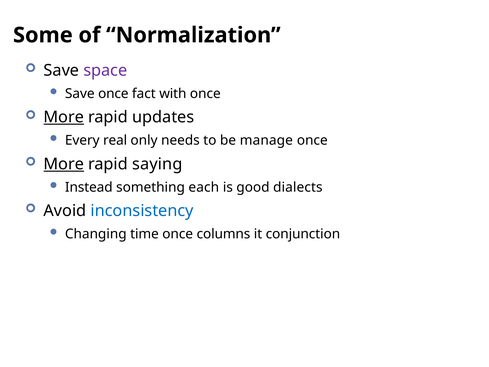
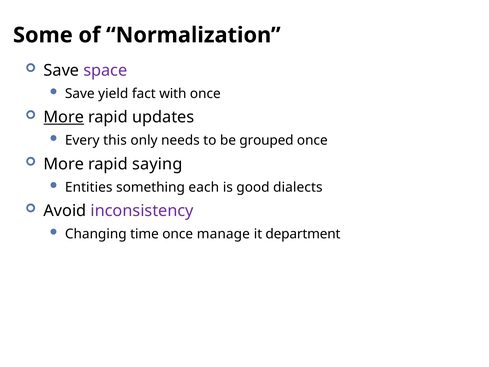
Save once: once -> yield (113, 94)
real: real -> this (115, 140)
manage: manage -> grouped (266, 140)
More underline: present -> none (64, 164)
Instead: Instead -> Entities (89, 187)
inconsistency colour: blue -> purple (142, 211)
columns: columns -> manage (223, 234)
conjunction: conjunction -> department (303, 234)
